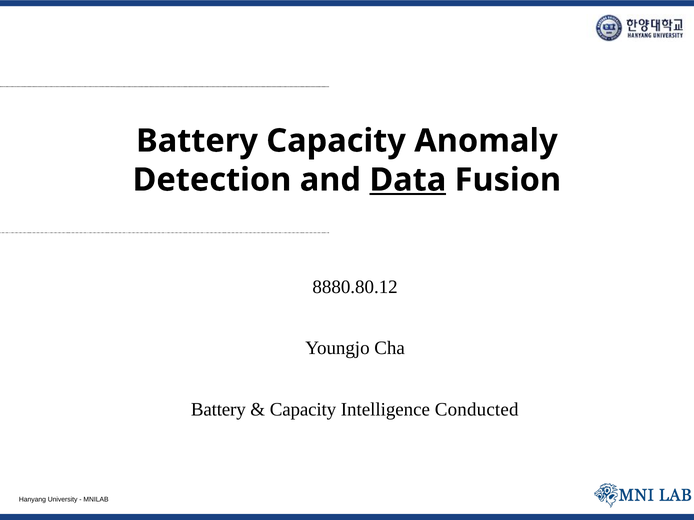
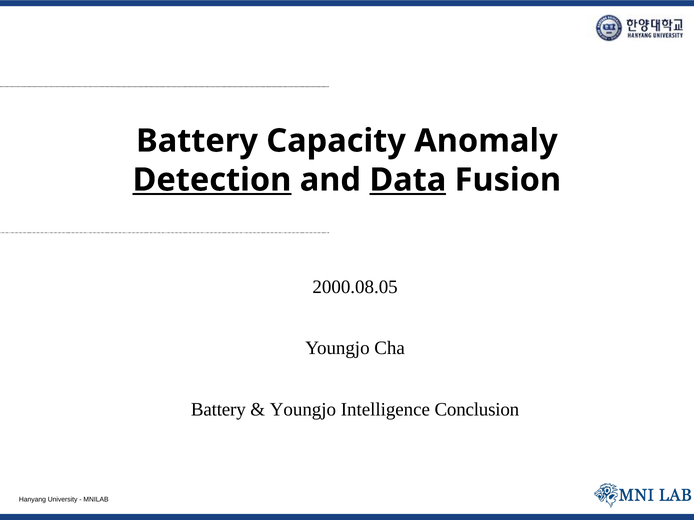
Detection underline: none -> present (212, 180)
8880.80.12: 8880.80.12 -> 2000.08.05 (355, 287)
Capacity: Capacity -> Youngjo (303, 410)
Conducted: Conducted -> Conclusion (477, 410)
